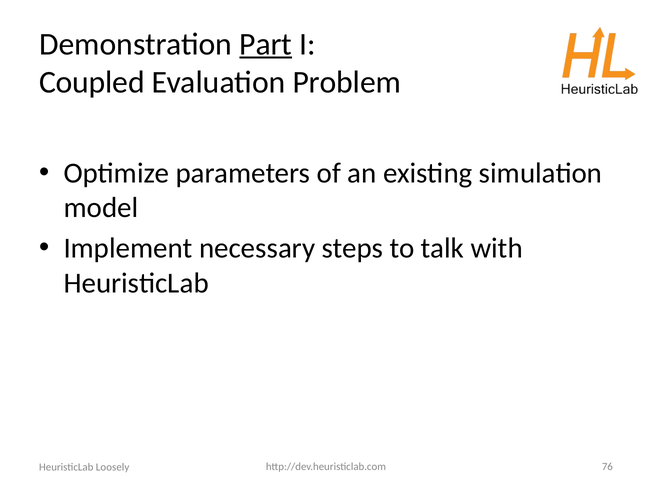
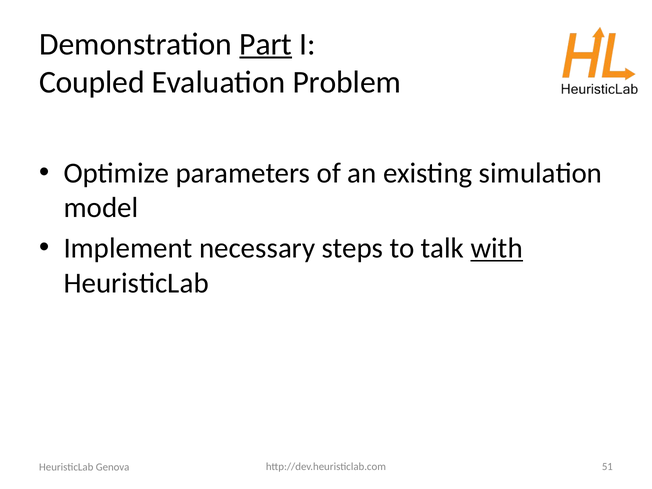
with underline: none -> present (497, 248)
76: 76 -> 51 (607, 467)
Loosely: Loosely -> Genova (113, 467)
